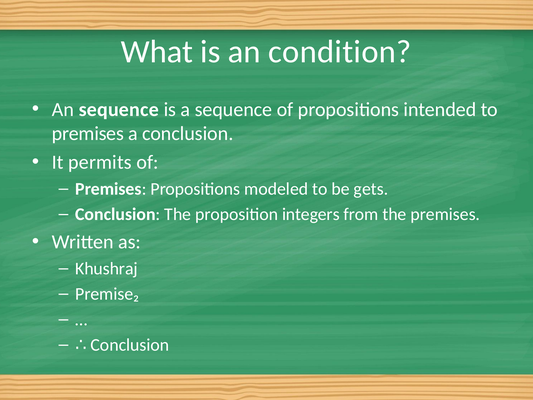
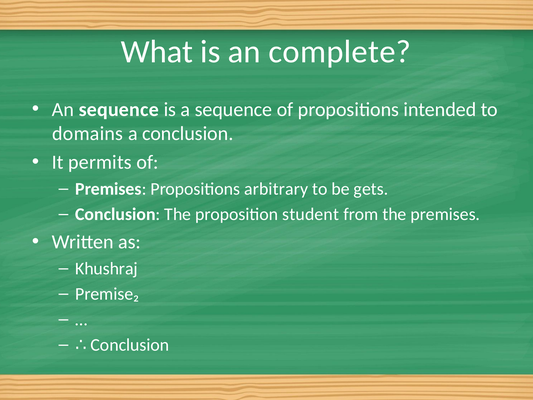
condition: condition -> complete (340, 52)
premises: premises -> domains (88, 133)
modeled: modeled -> arbitrary (276, 189)
integers: integers -> student (311, 214)
